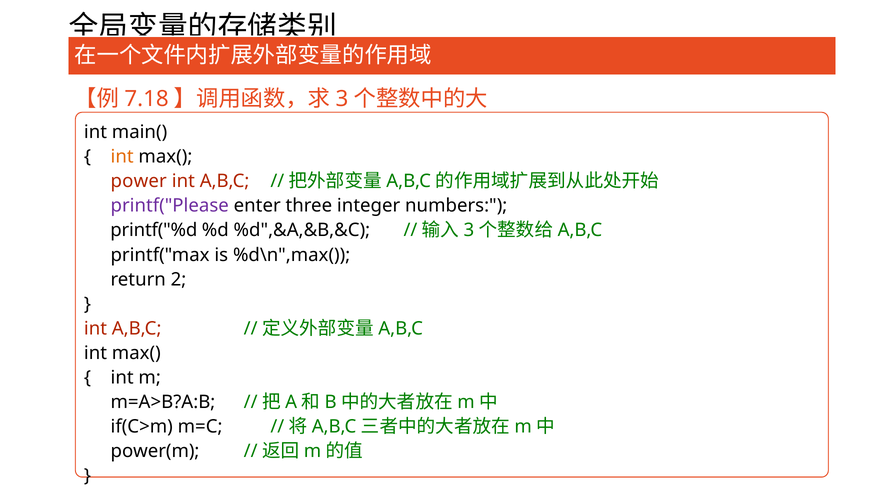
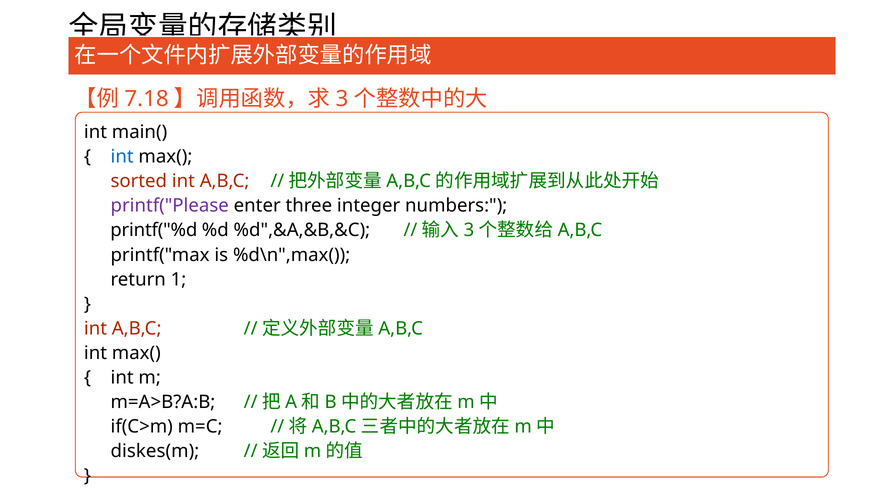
int colour: orange -> blue (122, 157)
power: power -> sorted (139, 181)
2: 2 -> 1 (178, 280)
power(m: power(m -> diskes(m (155, 451)
